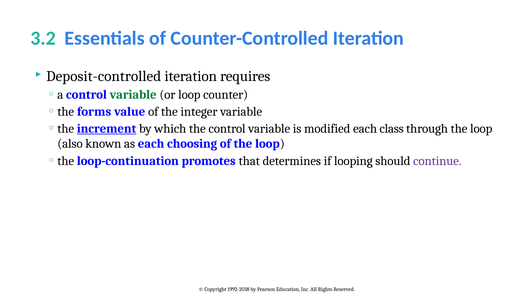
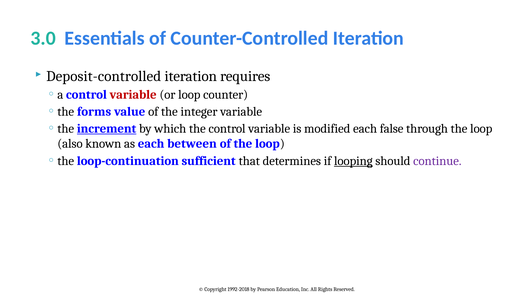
3.2: 3.2 -> 3.0 (43, 38)
variable colour: green -> red (133, 94)
class: class -> false (392, 128)
choosing: choosing -> between (192, 144)
promotes: promotes -> sufficient (209, 161)
looping underline: none -> present (353, 161)
